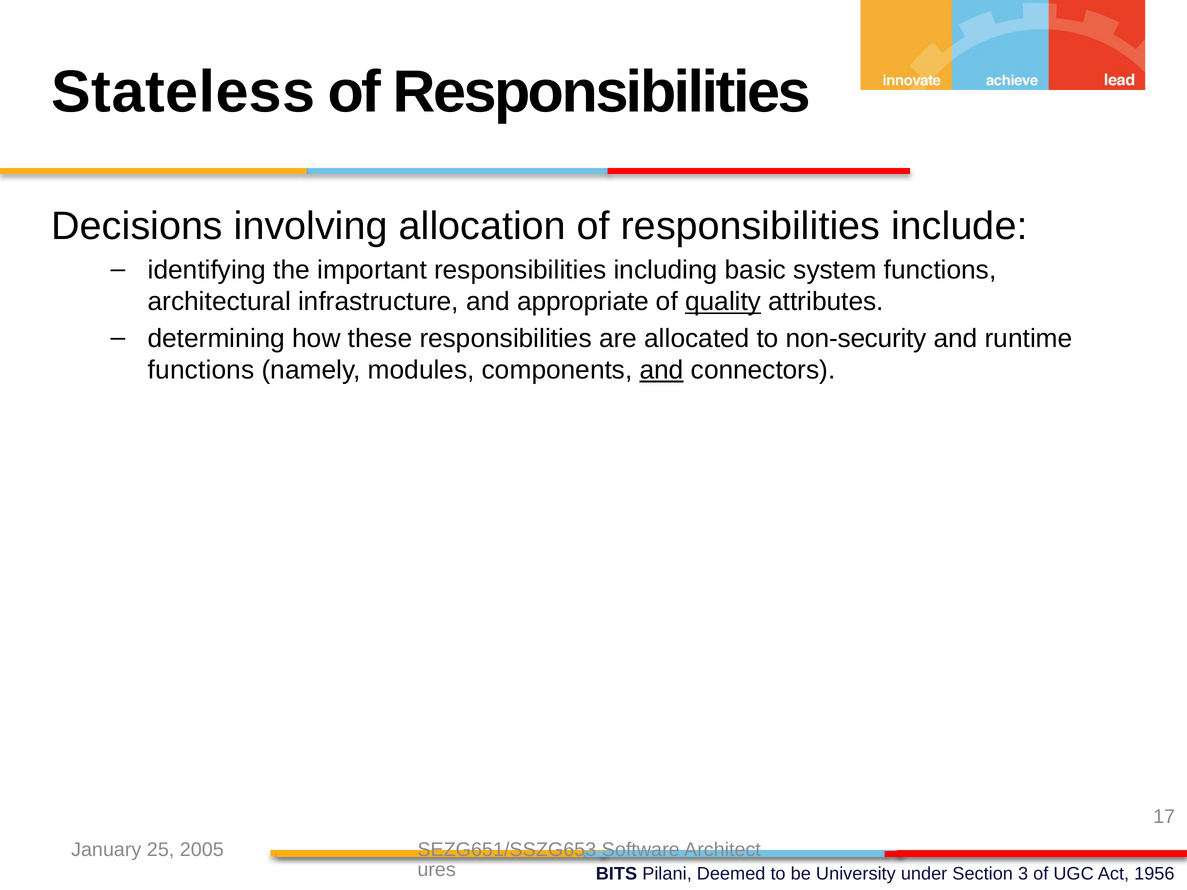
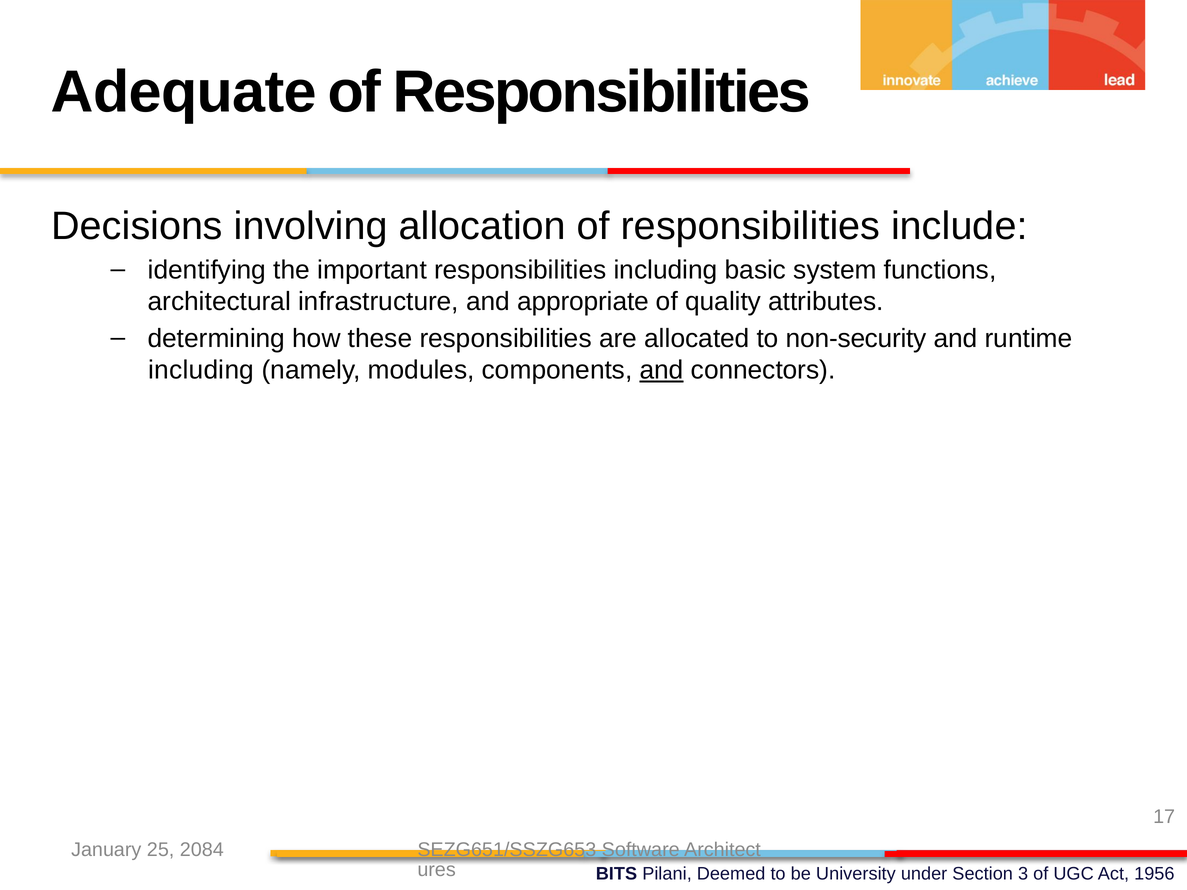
Stateless: Stateless -> Adequate (184, 92)
quality underline: present -> none (723, 302)
functions: functions -> including (201, 370)
2005: 2005 -> 2084 (202, 850)
